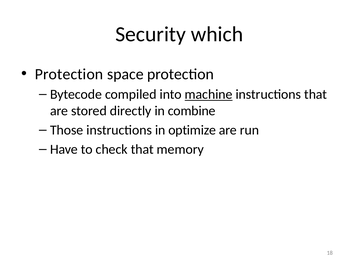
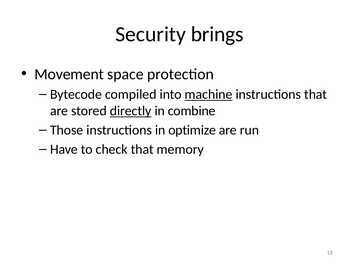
which: which -> brings (217, 34)
Protection: Protection -> Movement (69, 74)
directly underline: none -> present (131, 111)
